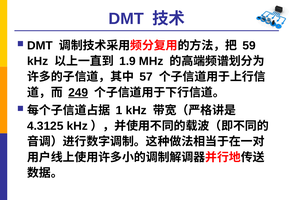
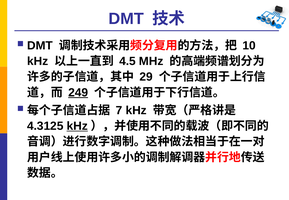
59: 59 -> 10 (249, 46)
1.9: 1.9 -> 4.5 (127, 61)
57: 57 -> 29 (146, 77)
1: 1 -> 7 (119, 110)
kHz underline: none -> present (77, 126)
